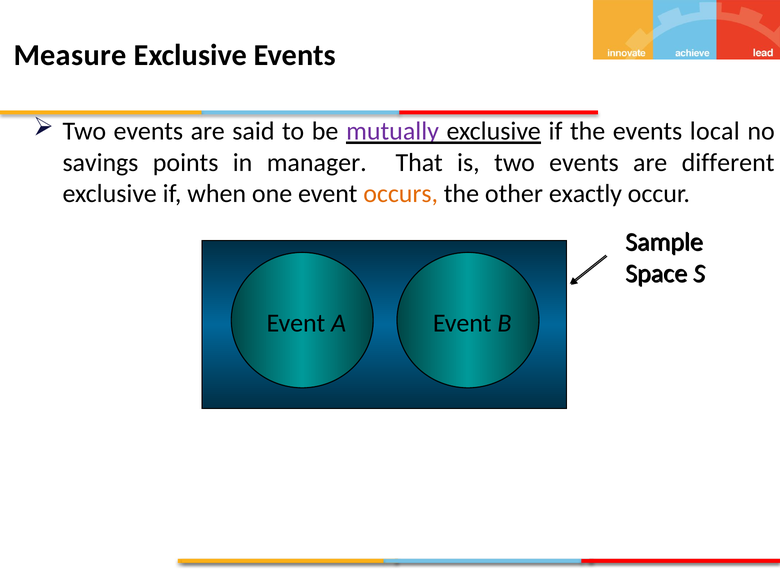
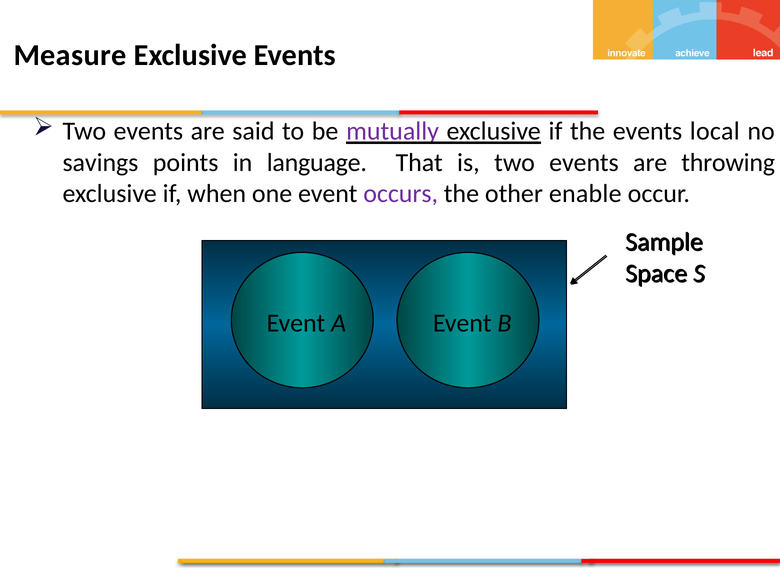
manager: manager -> language (317, 163)
different: different -> throwing (728, 163)
occurs colour: orange -> purple (401, 194)
exactly: exactly -> enable (585, 194)
